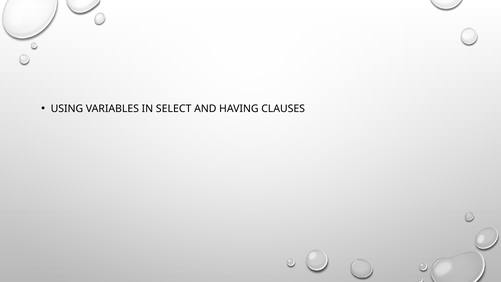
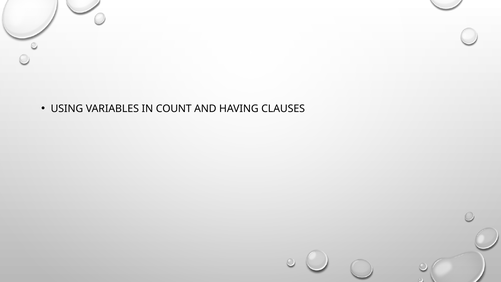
SELECT: SELECT -> COUNT (174, 109)
